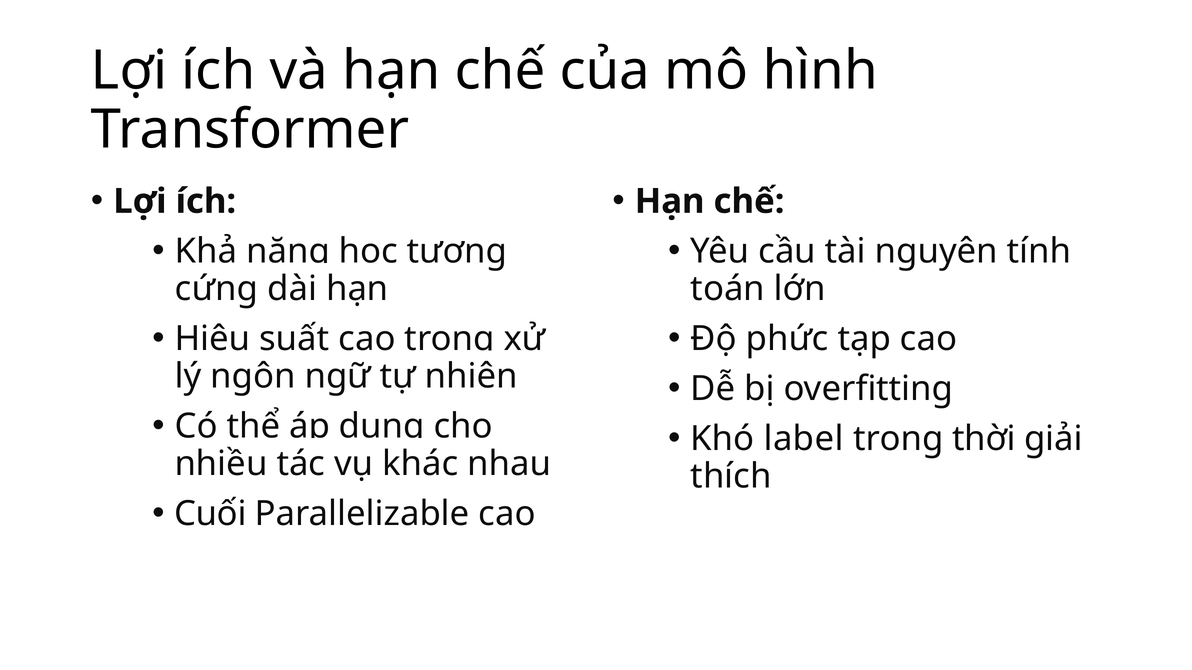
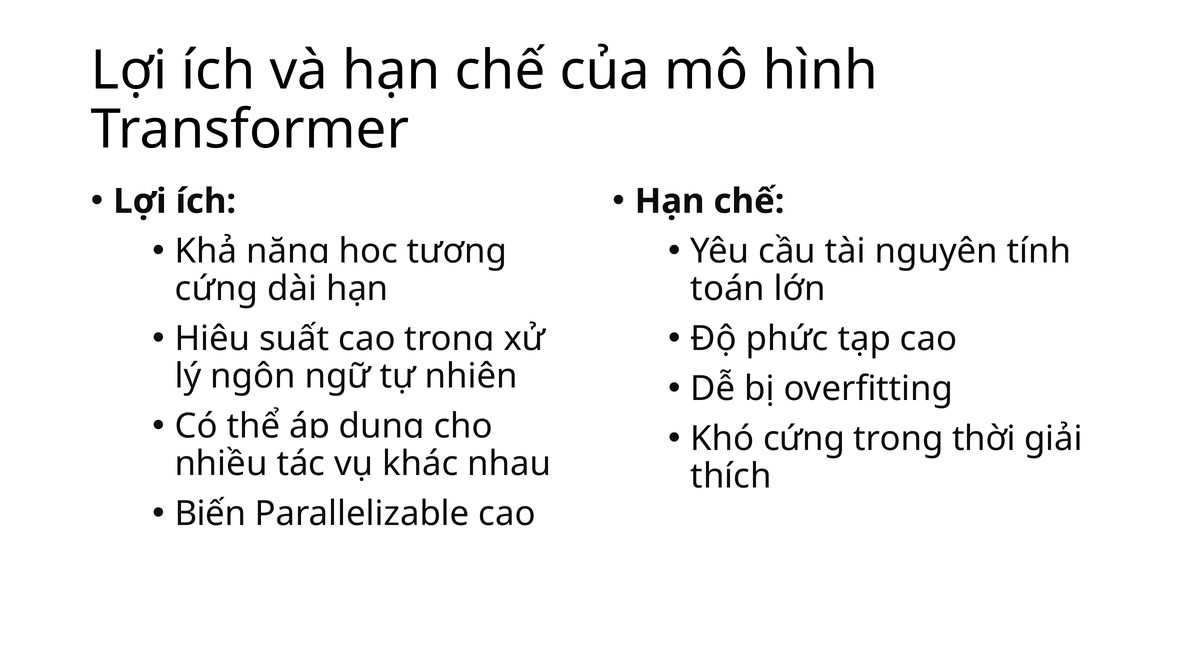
label: label -> cứng (804, 439)
Cuối: Cuối -> Biến (210, 514)
